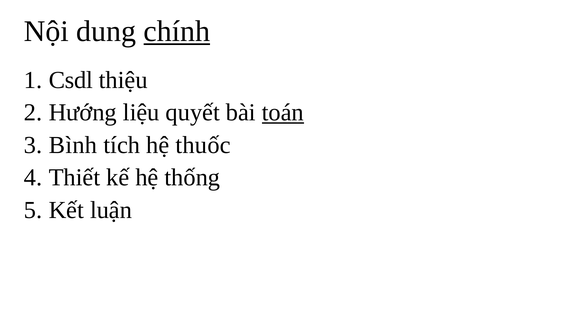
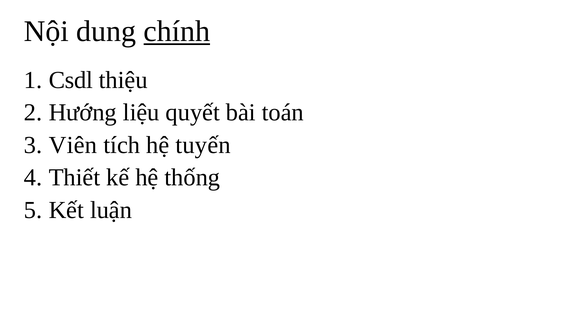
toán underline: present -> none (283, 113)
Bình: Bình -> Viên (73, 145)
thuốc: thuốc -> tuyến (203, 145)
